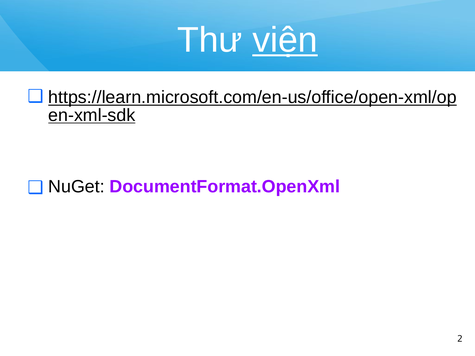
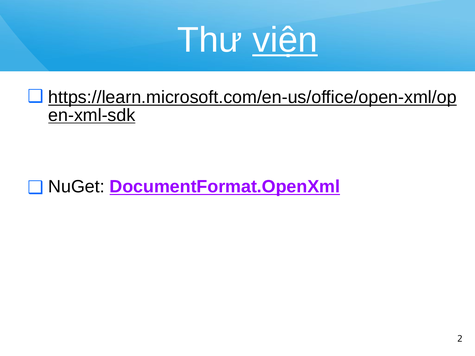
DocumentFormat.OpenXml underline: none -> present (225, 187)
